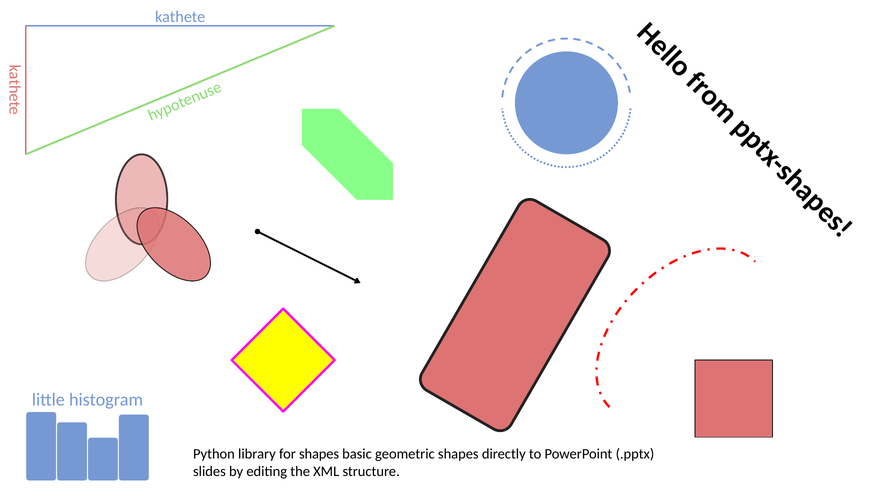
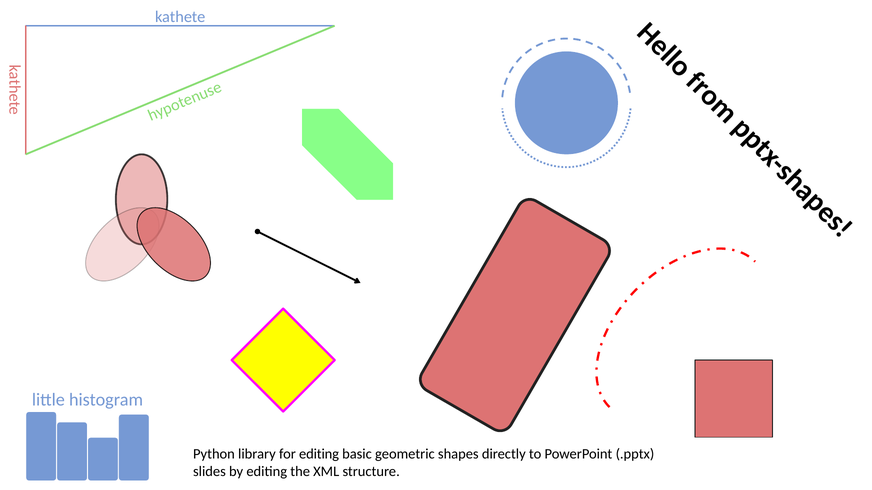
for shapes: shapes -> editing (319, 454)
